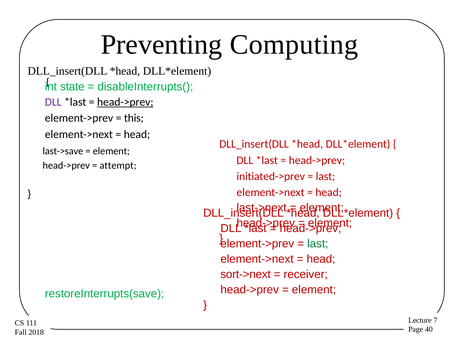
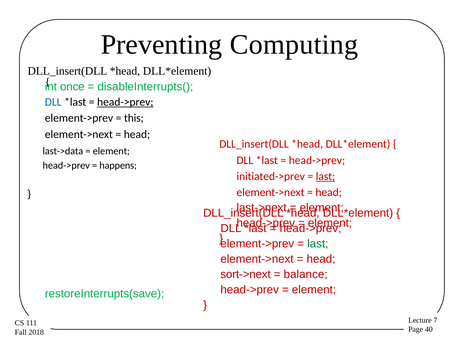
state: state -> once (72, 87)
DLL colour: purple -> blue (53, 102)
last->save: last->save -> last->data (63, 151)
attempt: attempt -> happens (118, 166)
last underline: none -> present (325, 176)
receiver: receiver -> balance (306, 274)
